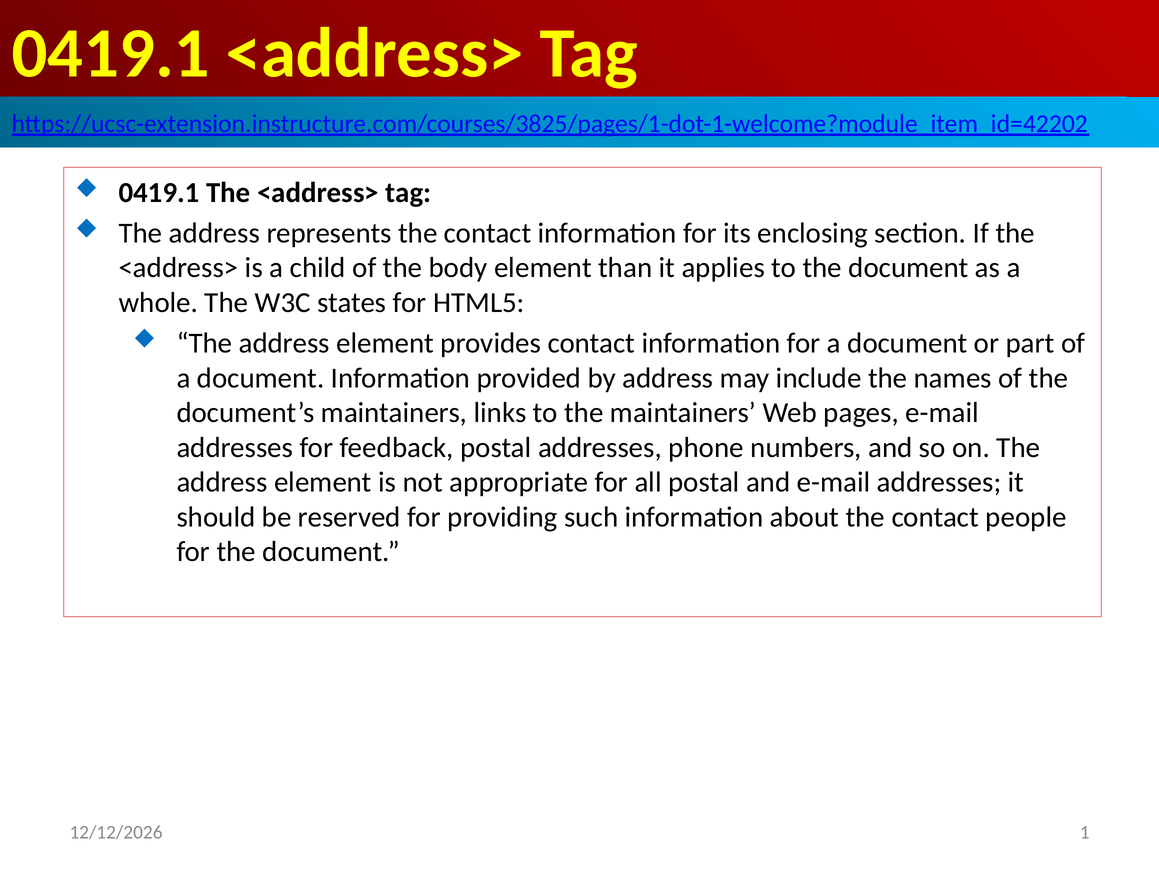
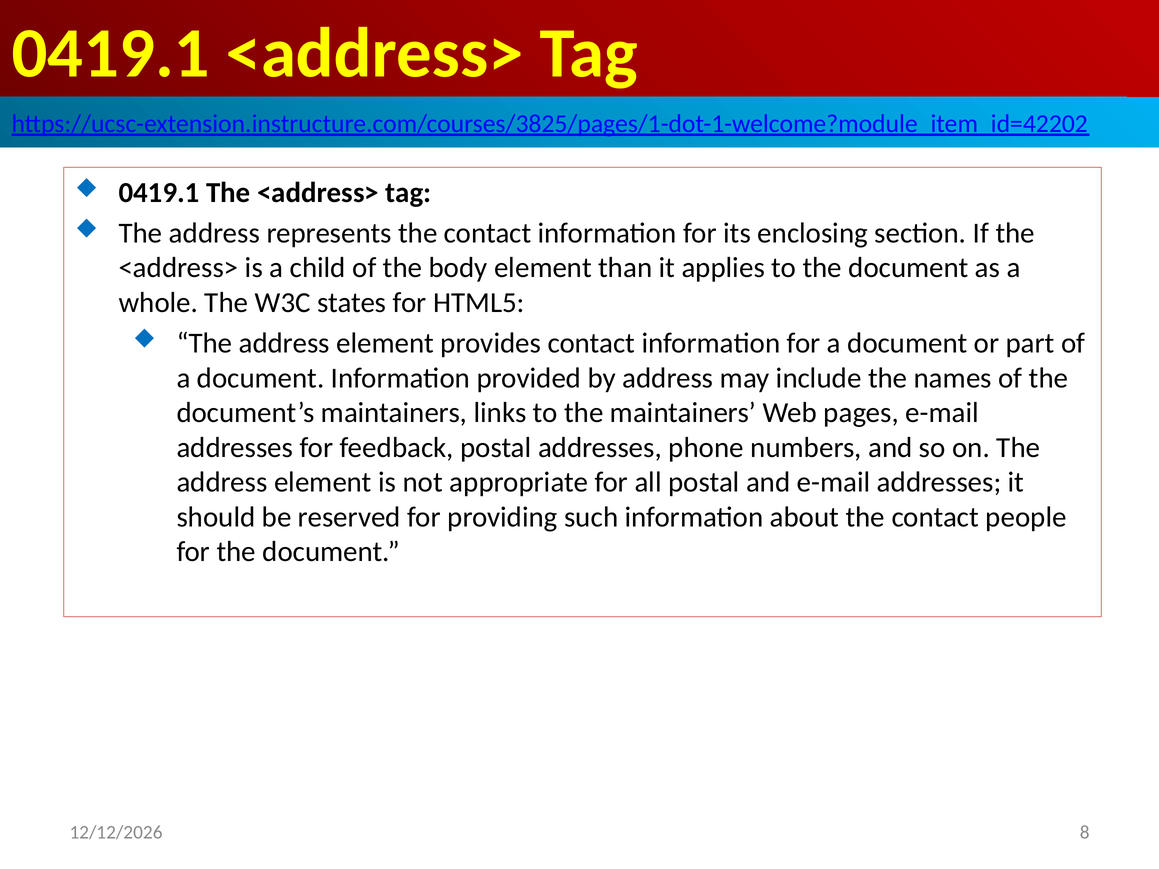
1: 1 -> 8 (1085, 832)
